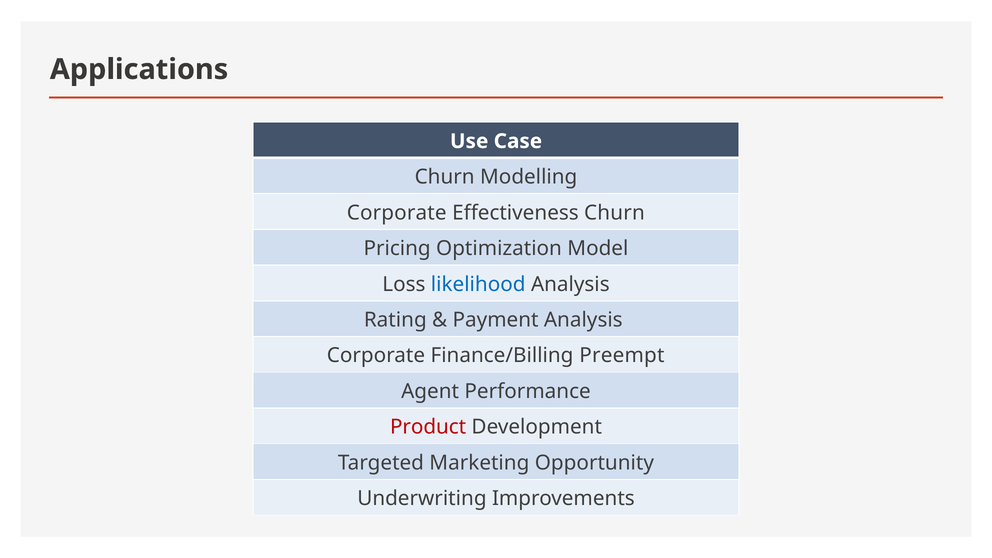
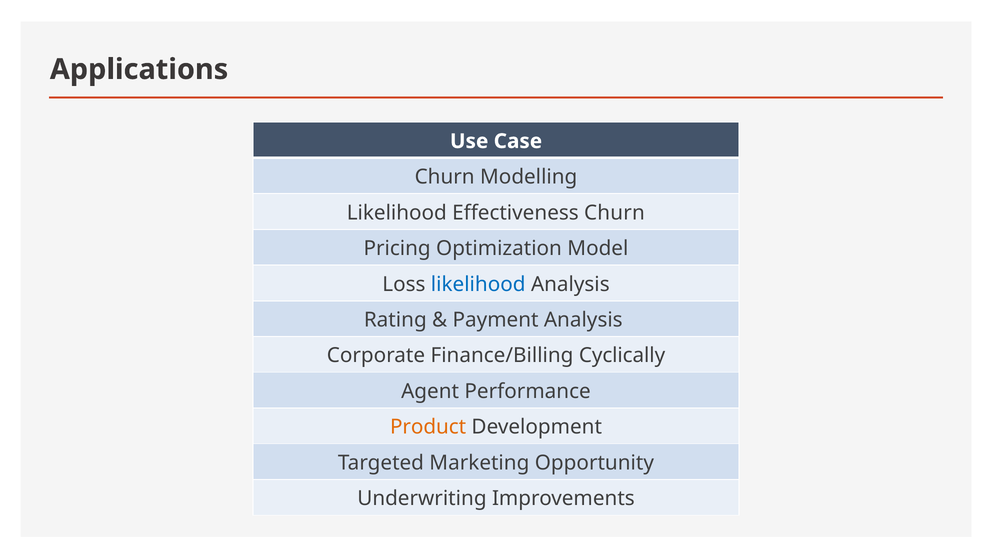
Corporate: Corporate -> Likelihood (397, 213)
Preempt: Preempt -> Cyclically (622, 356)
Product colour: red -> orange (428, 427)
